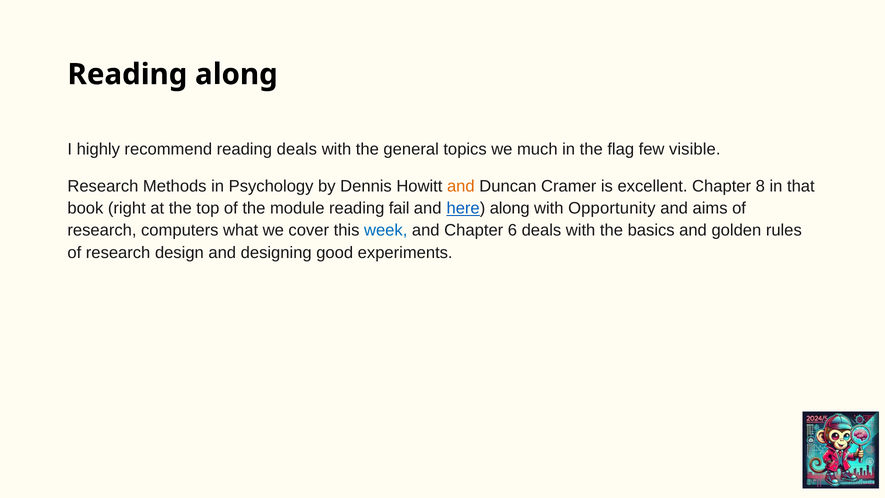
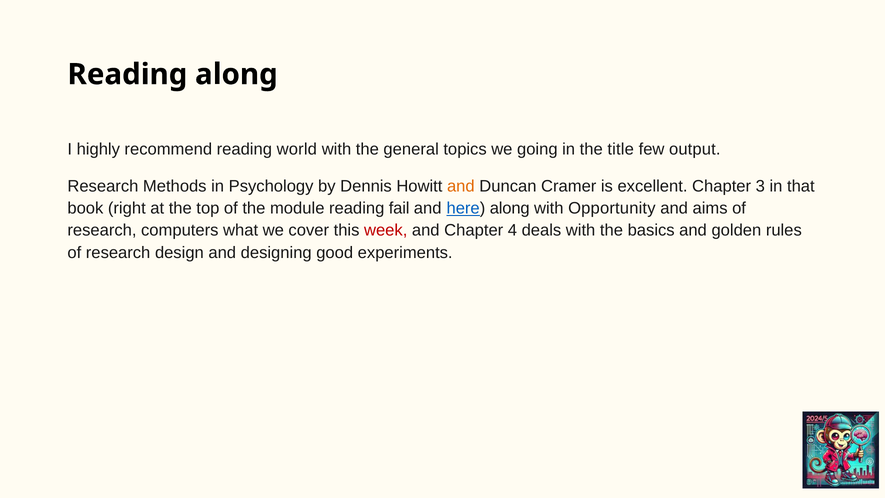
reading deals: deals -> world (297, 149)
much: much -> going (537, 149)
flag: flag -> title (621, 149)
visible: visible -> output (695, 149)
8: 8 -> 3 (760, 186)
week colour: blue -> red (386, 230)
6: 6 -> 4 (512, 230)
